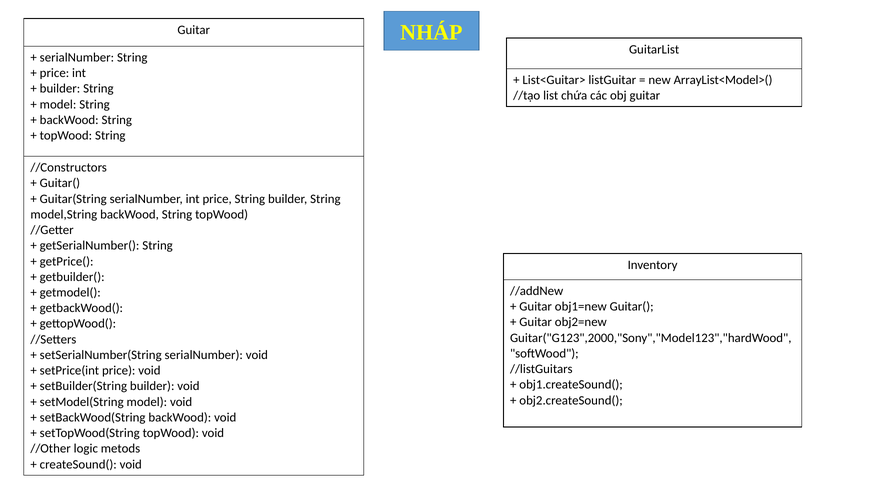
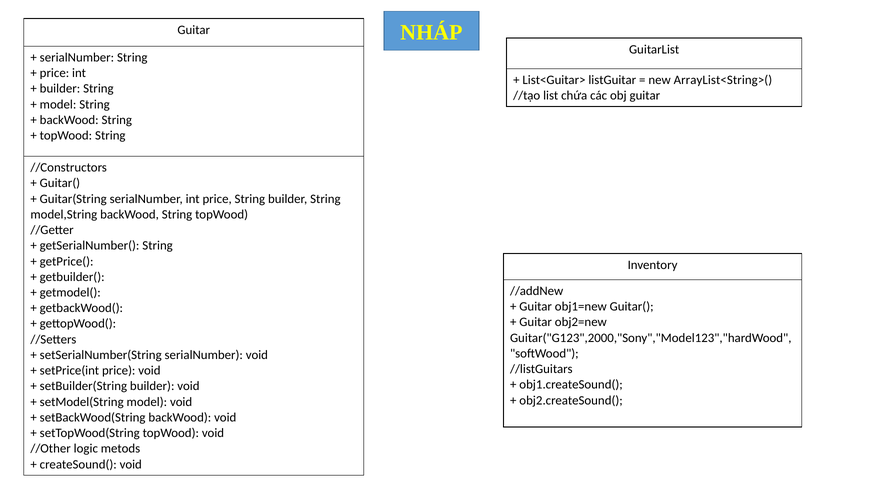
ArrayList<Model>(: ArrayList<Model>( -> ArrayList<String>( (723, 80)
